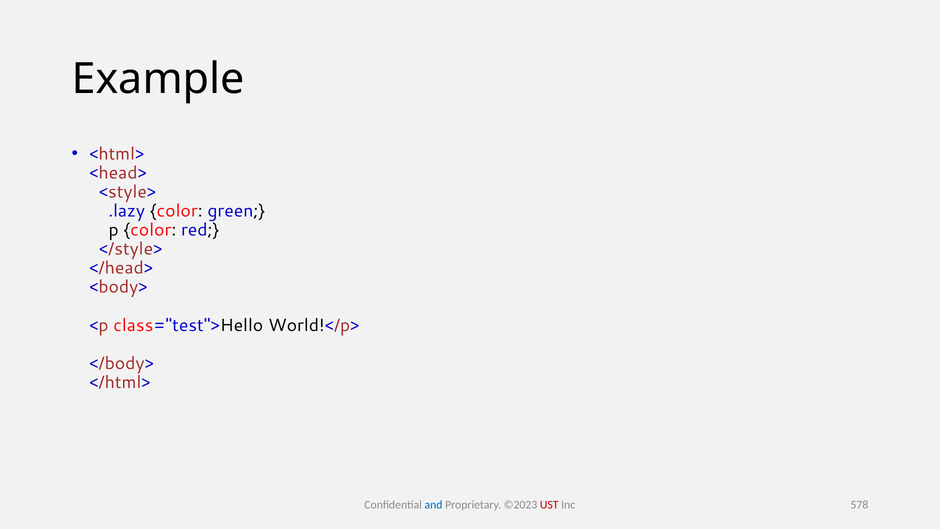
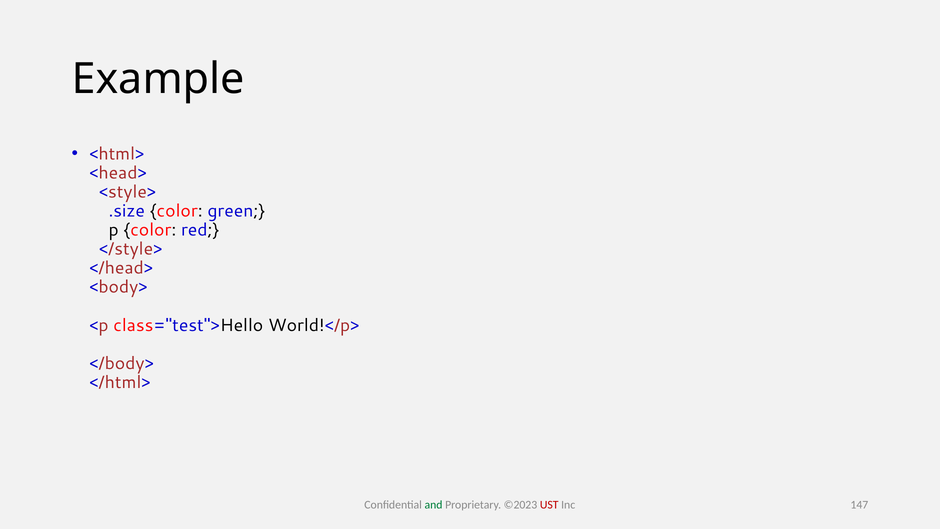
.lazy: .lazy -> .size (127, 211)
and colour: blue -> green (434, 505)
578: 578 -> 147 (859, 505)
